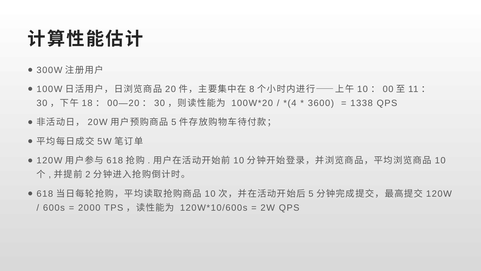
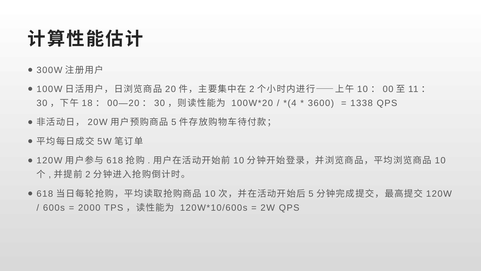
8: 8 -> 2 (252, 89)
